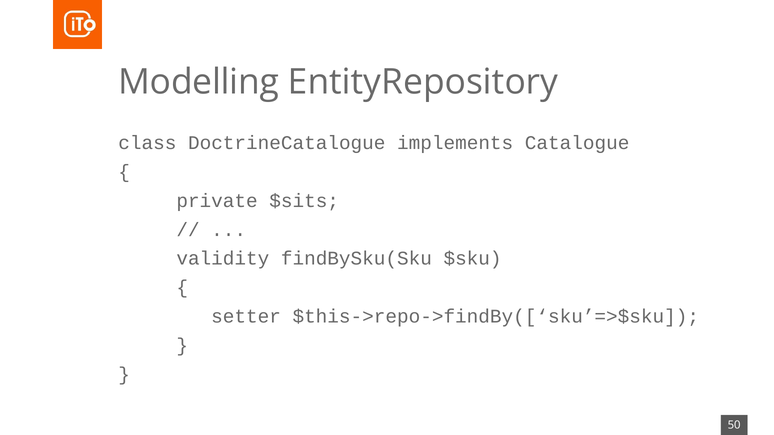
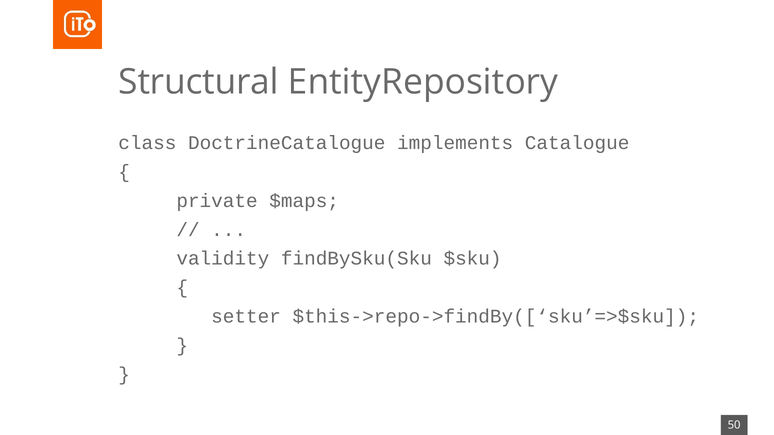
Modelling: Modelling -> Structural (199, 82)
$sits: $sits -> $maps (304, 201)
